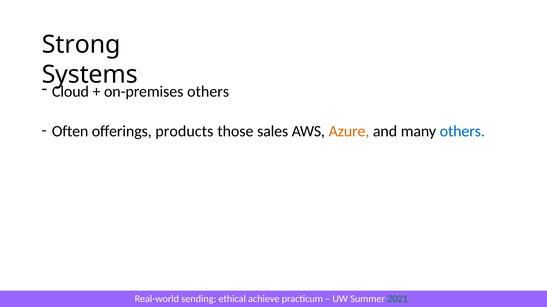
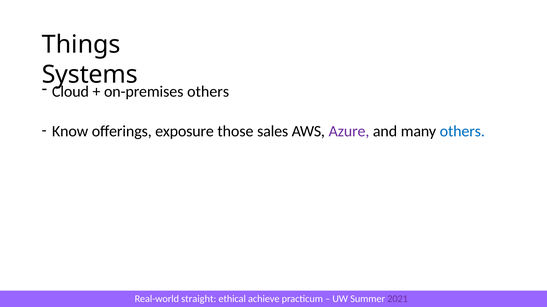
Strong: Strong -> Things (81, 45)
Often: Often -> Know (70, 132)
products: products -> exposure (185, 132)
Azure colour: orange -> purple (349, 132)
sending: sending -> straight (199, 300)
2021 colour: green -> purple (398, 300)
